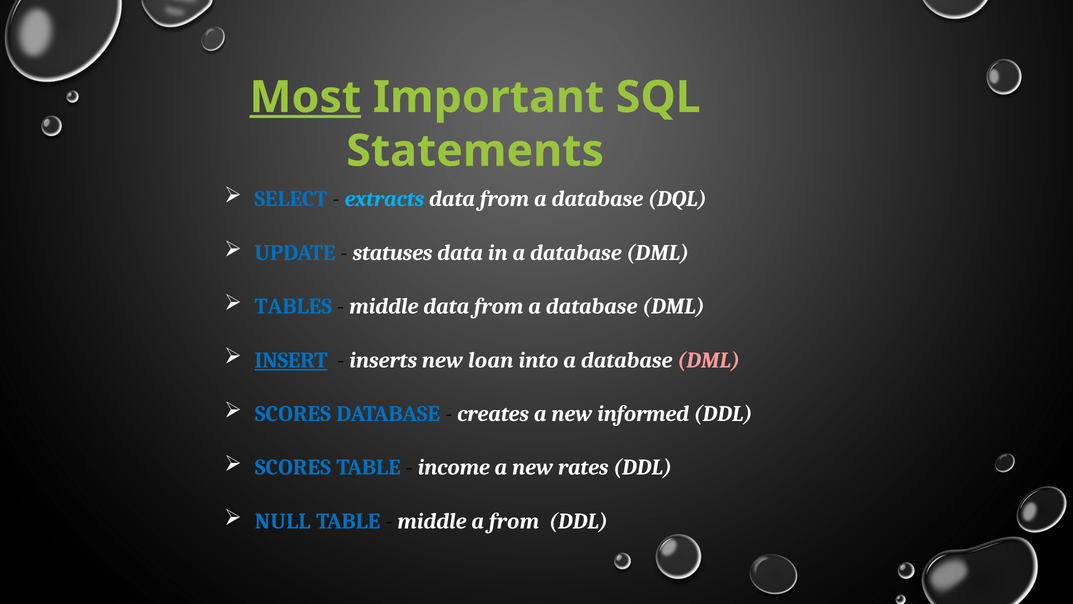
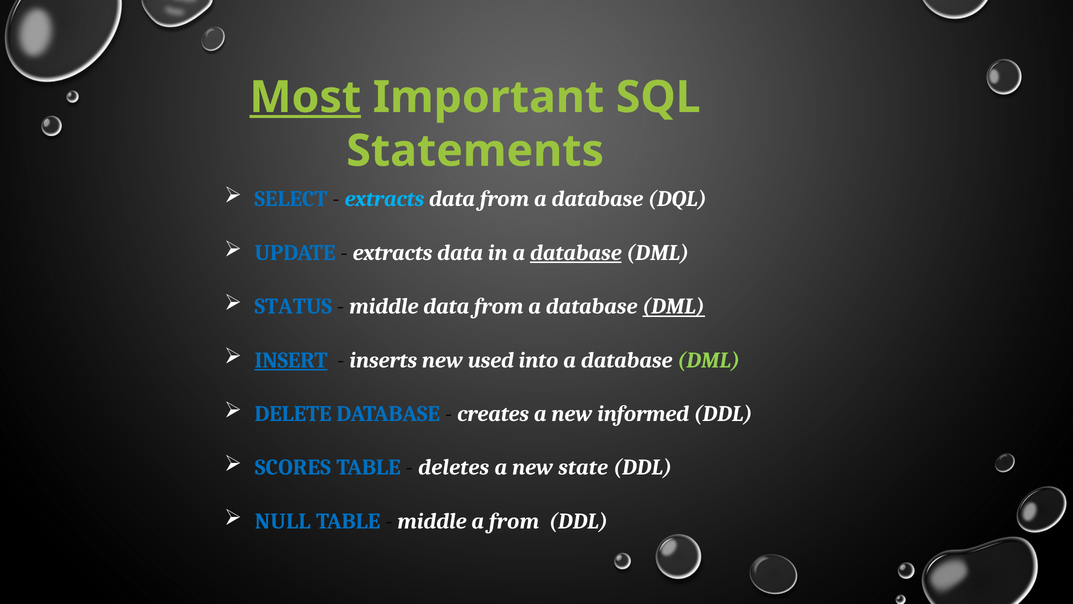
statuses: statuses -> extracts (393, 253)
database underline: none -> present (576, 253)
TABLES: TABLES -> STATUS (293, 306)
DML underline: none -> present (674, 306)
loan: loan -> used (491, 360)
DML colour: pink -> light green (709, 360)
SCORES: SCORES -> DELETE (293, 414)
income: income -> deletes (454, 467)
rates: rates -> state (583, 467)
